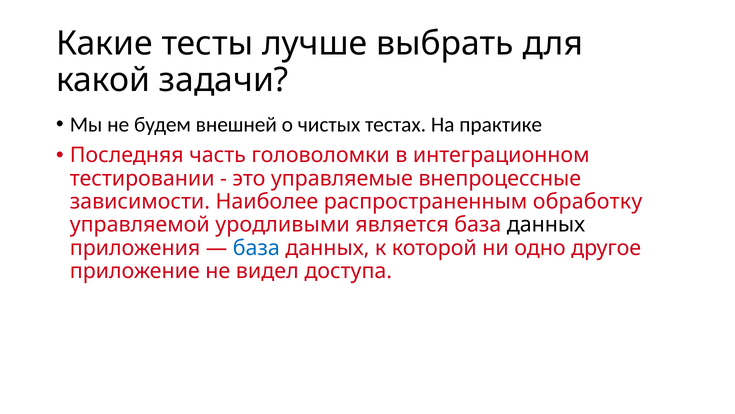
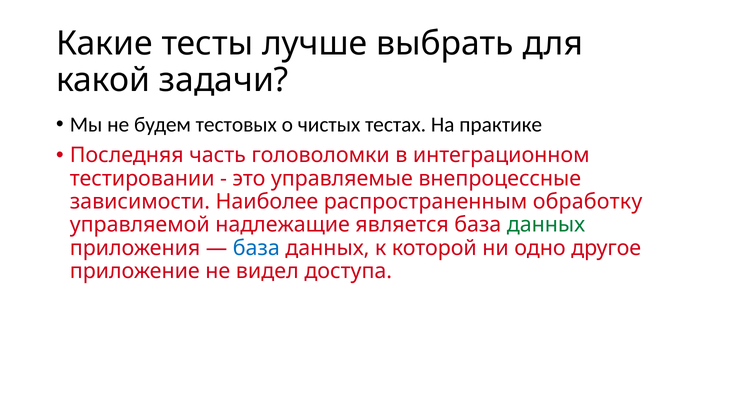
внешней: внешней -> тестовых (236, 124)
уродливыми: уродливыми -> надлежащие (283, 225)
данных colour: black -> green (546, 225)
